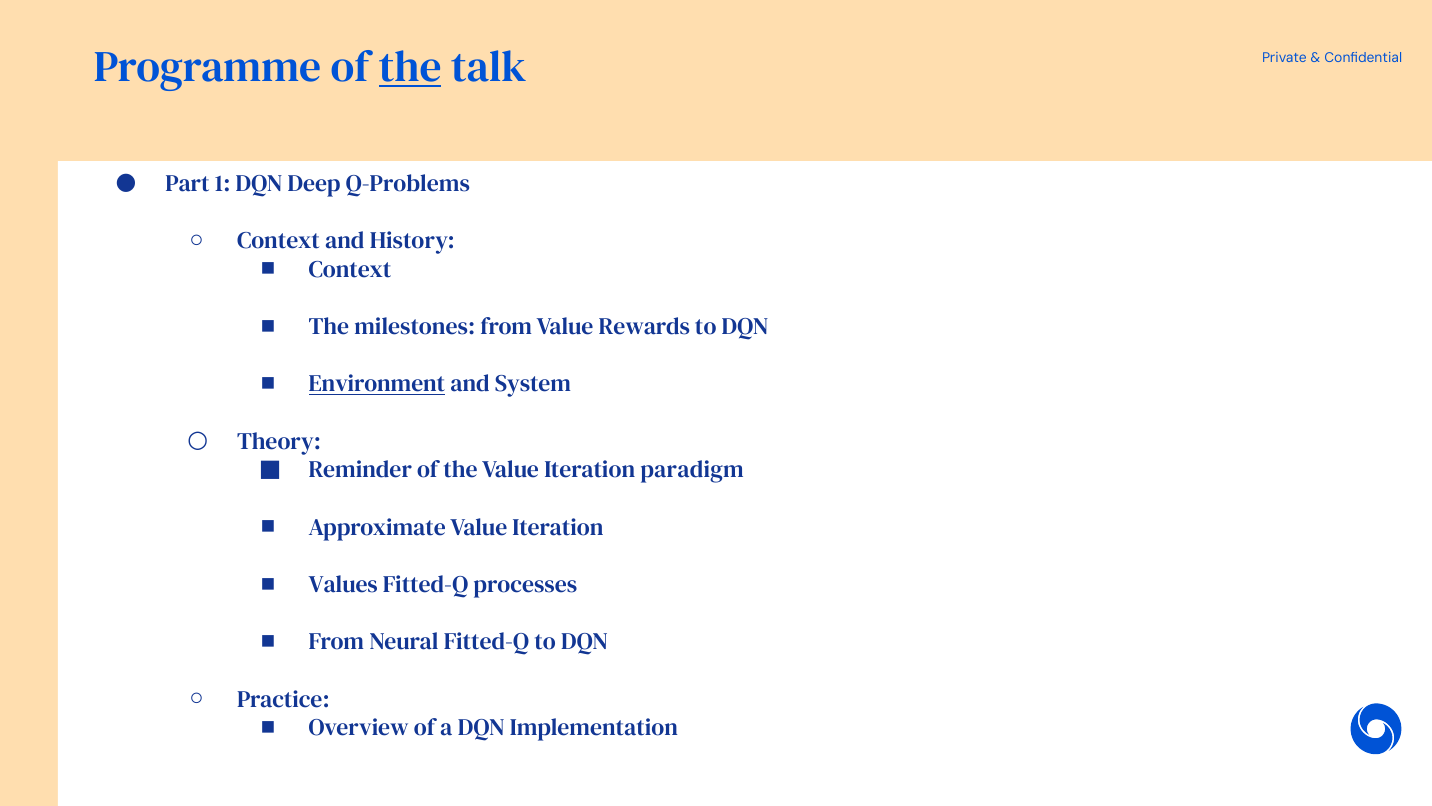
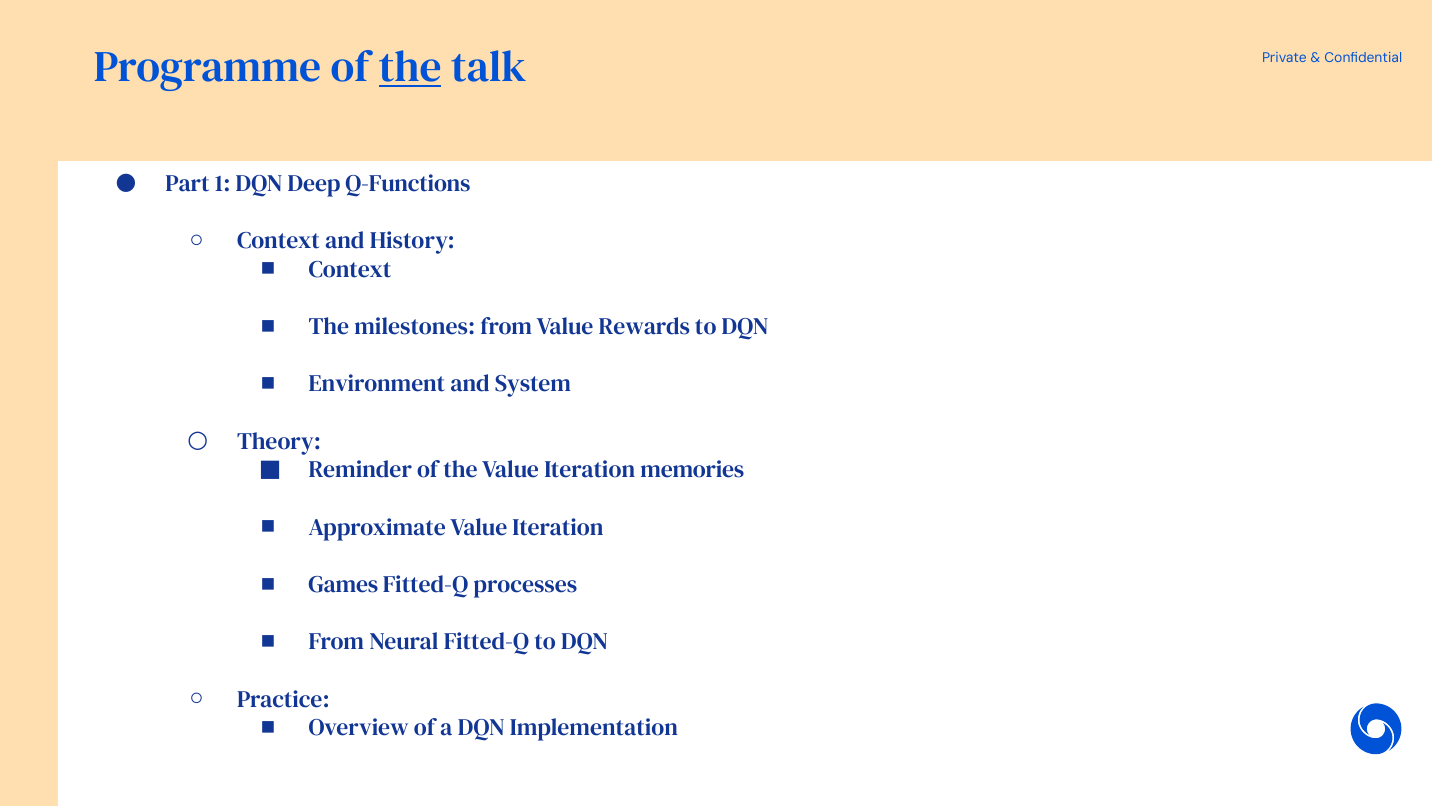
Q-Problems: Q-Problems -> Q-Functions (408, 183)
Environment underline: present -> none (377, 384)
paradigm: paradigm -> memories (692, 470)
Values: Values -> Games (343, 584)
